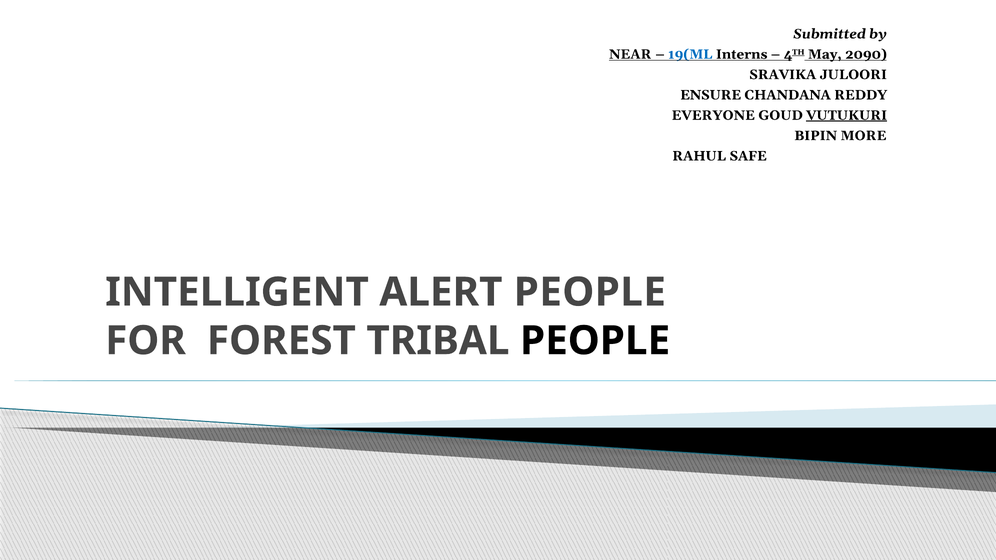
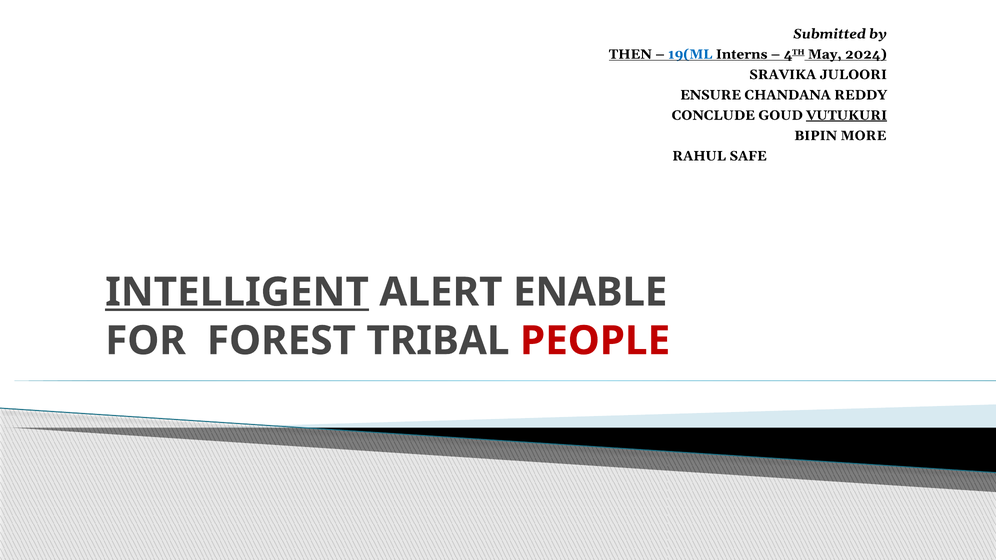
NEAR: NEAR -> THEN (630, 54)
2090: 2090 -> 2024 (866, 54)
EVERYONE: EVERYONE -> CONCLUDE (713, 115)
INTELLIGENT underline: none -> present (237, 292)
ALERT PEOPLE: PEOPLE -> ENABLE (590, 292)
PEOPLE colour: black -> red (595, 341)
